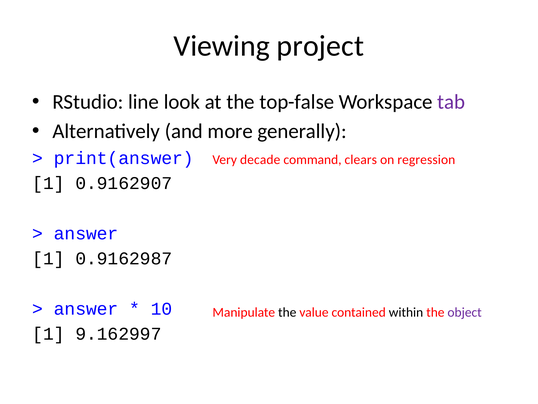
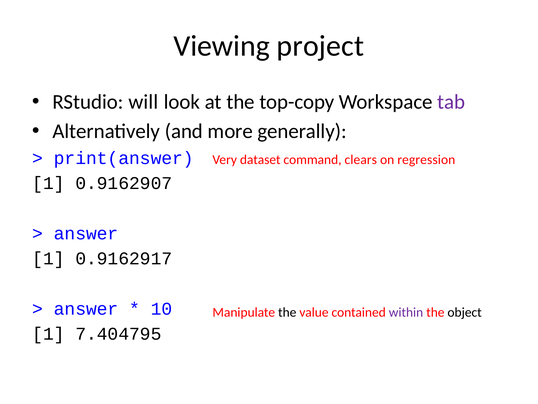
line: line -> will (143, 102)
top-false: top-false -> top-copy (297, 102)
decade: decade -> dataset (260, 160)
0.9162987: 0.9162987 -> 0.9162917 (124, 258)
within colour: black -> purple (406, 312)
object colour: purple -> black (465, 312)
9.162997: 9.162997 -> 7.404795 (118, 334)
